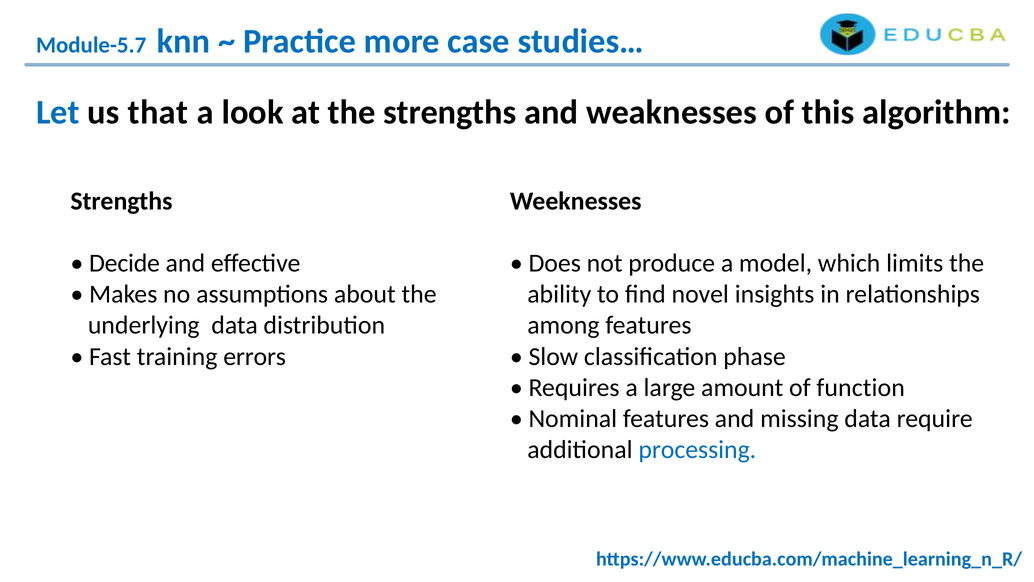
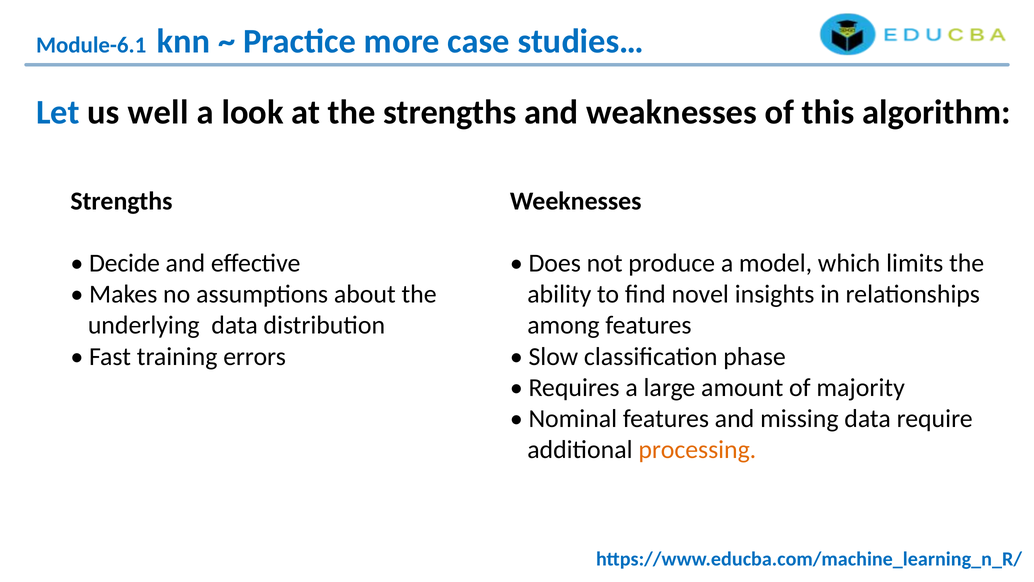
Module-5.7: Module-5.7 -> Module-6.1 (91, 45)
that: that -> well (158, 112)
function: function -> majority (861, 387)
processing colour: blue -> orange (697, 449)
